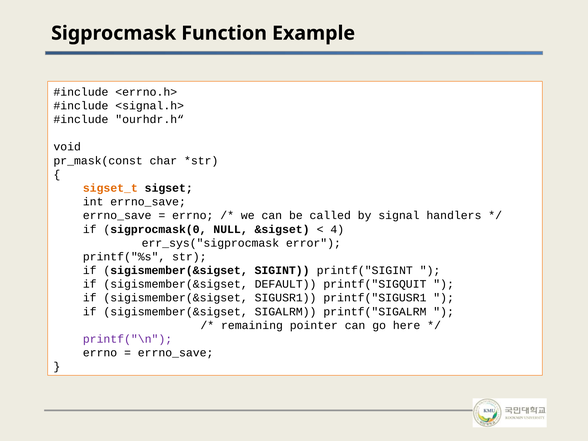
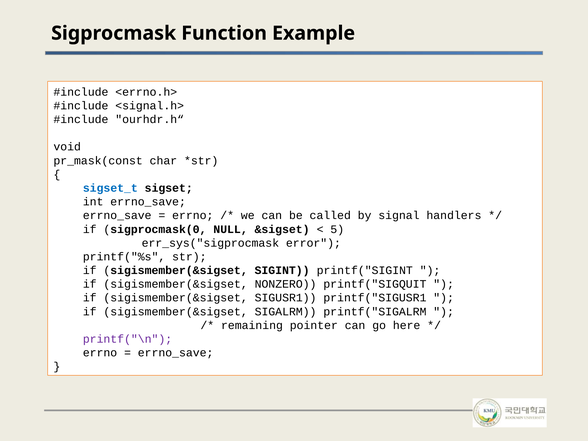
sigset_t colour: orange -> blue (110, 188)
4: 4 -> 5 (337, 229)
DEFAULT: DEFAULT -> NONZERO (286, 284)
